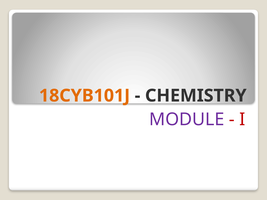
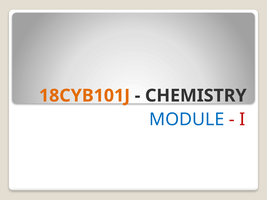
MODULE colour: purple -> blue (187, 120)
